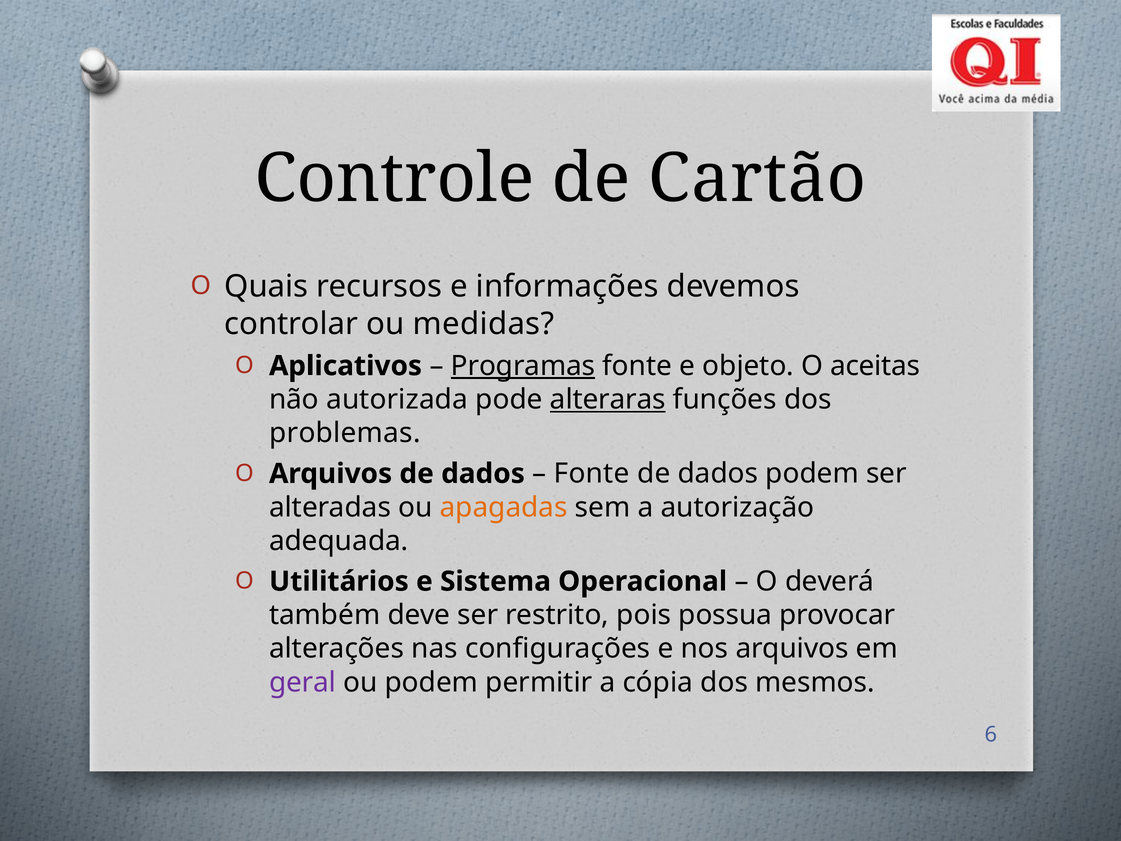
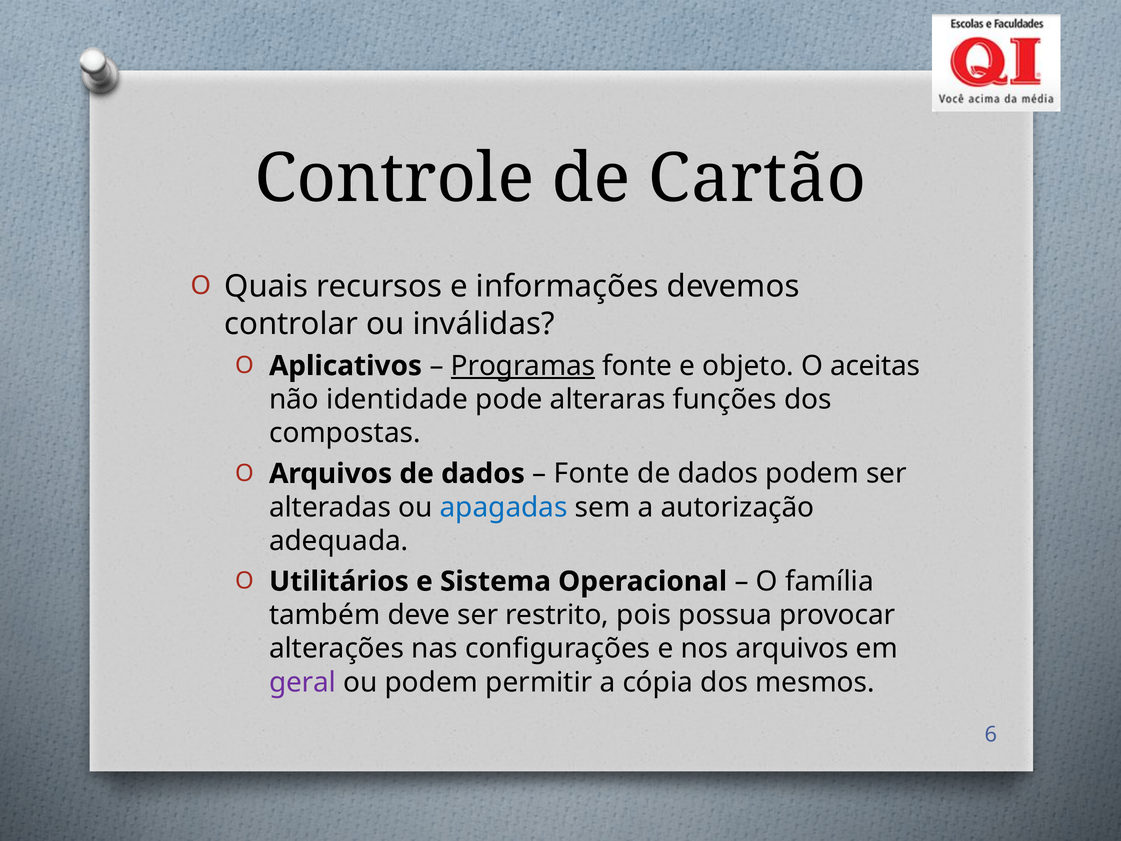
medidas: medidas -> inválidas (484, 324)
autorizada: autorizada -> identidade (397, 399)
alteraras underline: present -> none (608, 399)
problemas: problemas -> compostas (345, 433)
apagadas colour: orange -> blue (504, 507)
deverá: deverá -> família (829, 581)
